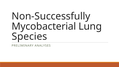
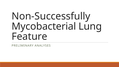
Species: Species -> Feature (29, 36)
